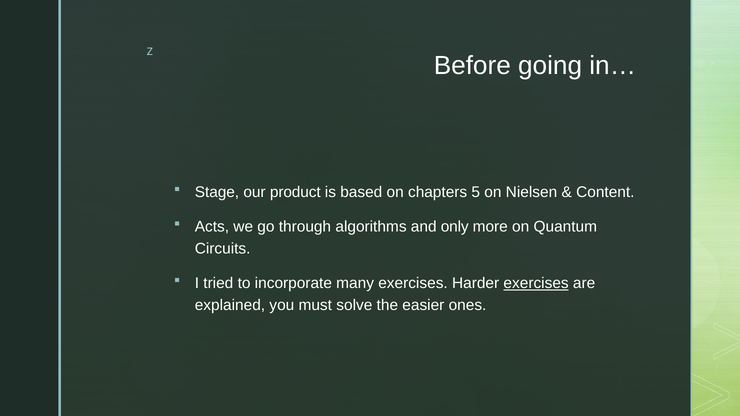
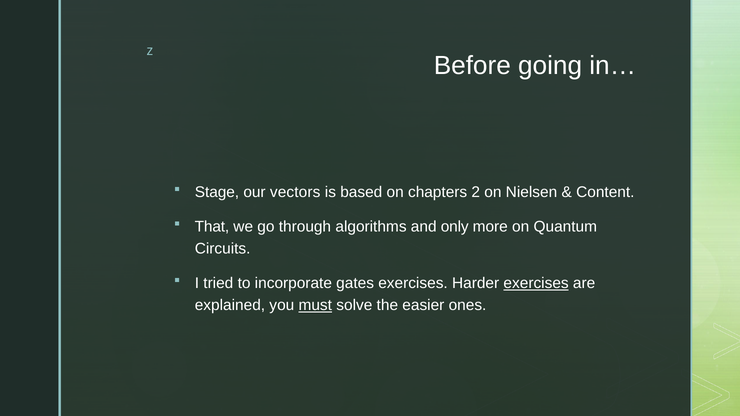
product: product -> vectors (295, 192)
5: 5 -> 2 (476, 192)
Acts: Acts -> That (212, 227)
many: many -> gates (355, 283)
must underline: none -> present (315, 306)
